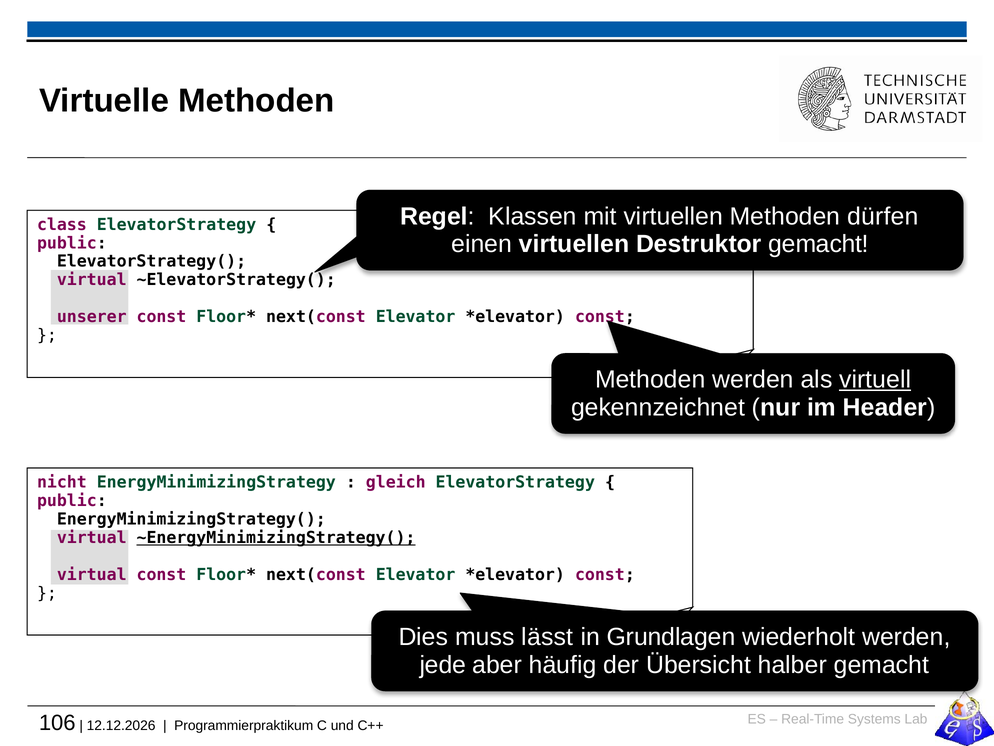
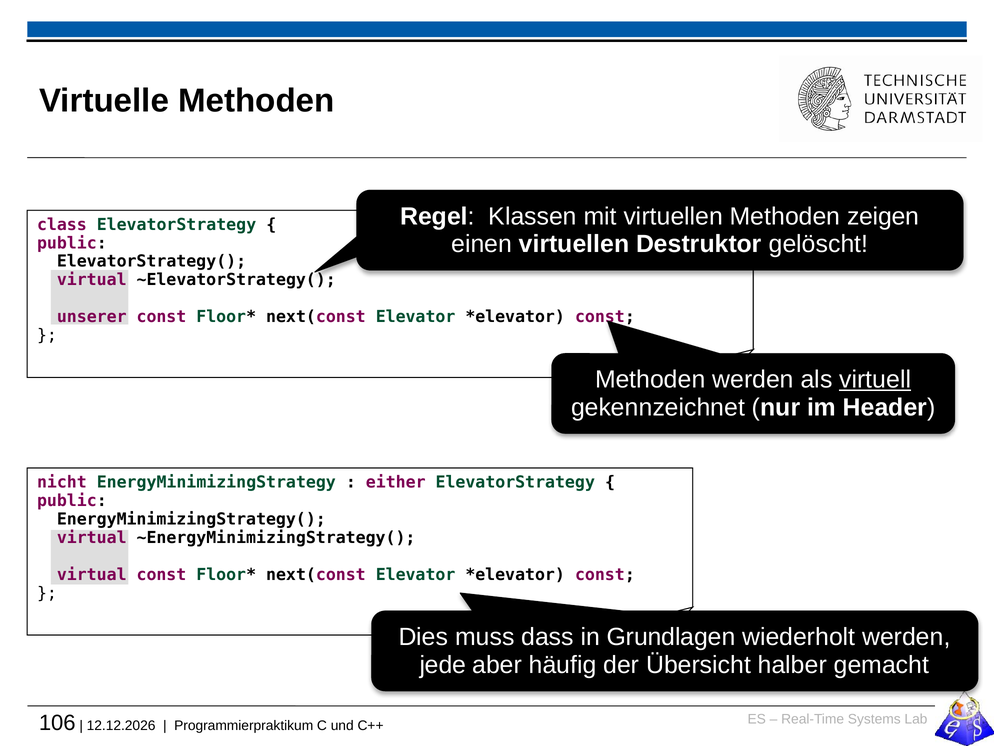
dürfen: dürfen -> zeigen (883, 216)
Destruktor gemacht: gemacht -> gelöscht (818, 244)
gleich: gleich -> either (396, 482)
~EnergyMinimizingStrategy( underline: present -> none (276, 537)
lässt: lässt -> dass (547, 637)
